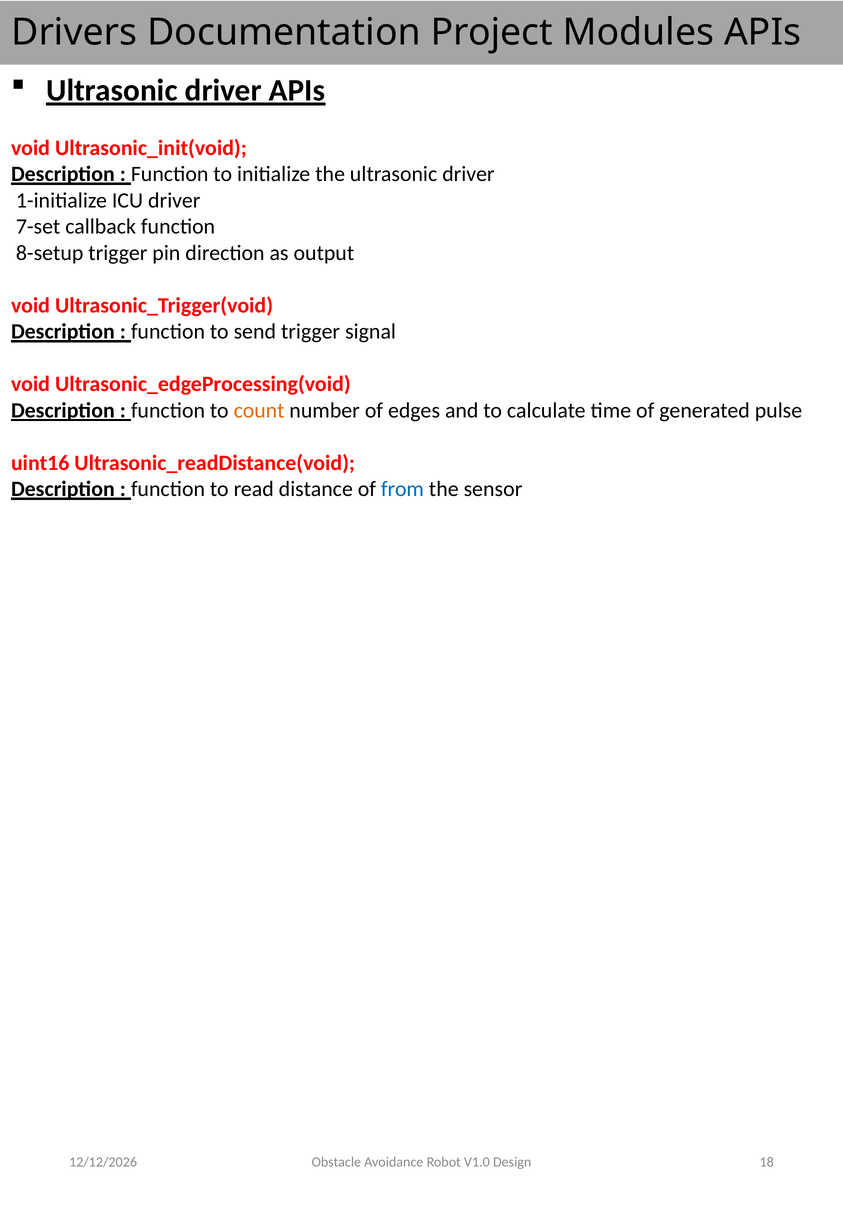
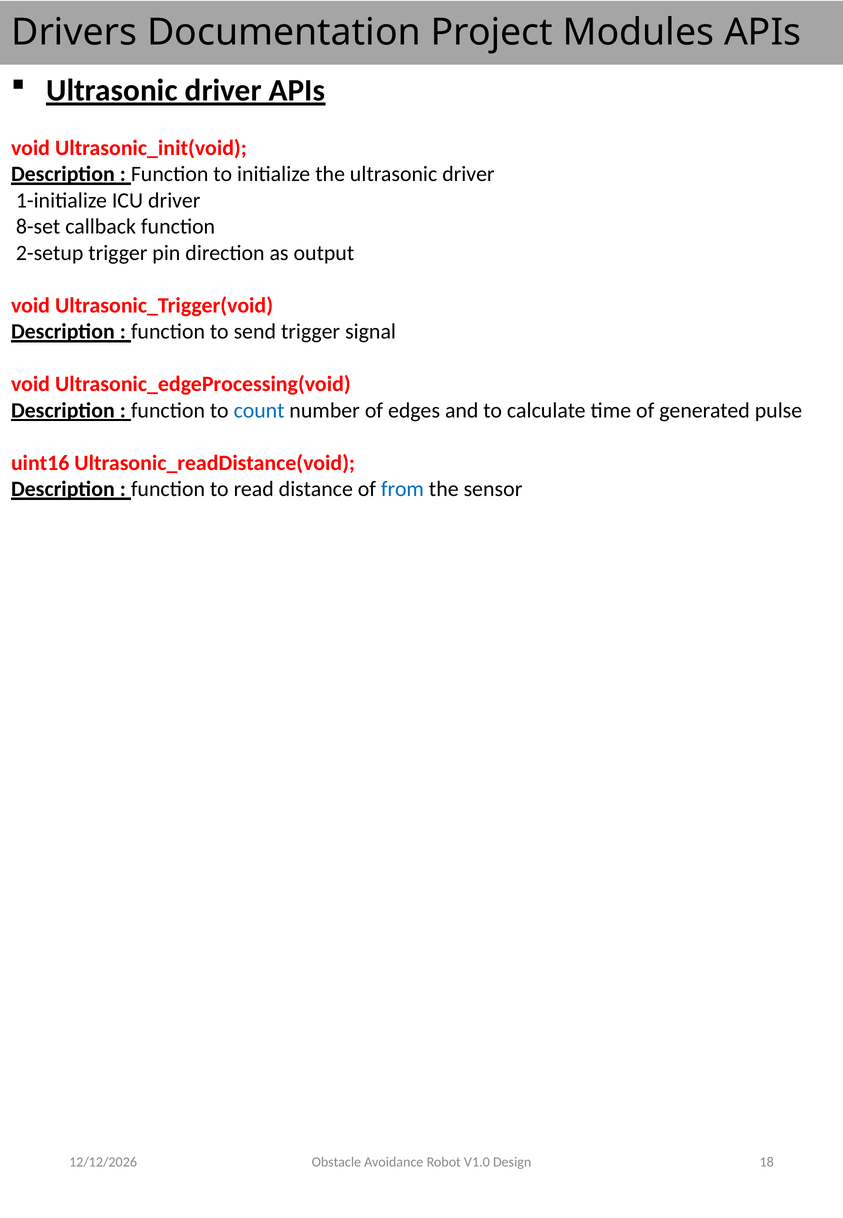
7-set: 7-set -> 8-set (38, 227)
8-setup: 8-setup -> 2-setup (50, 253)
count colour: orange -> blue (259, 410)
